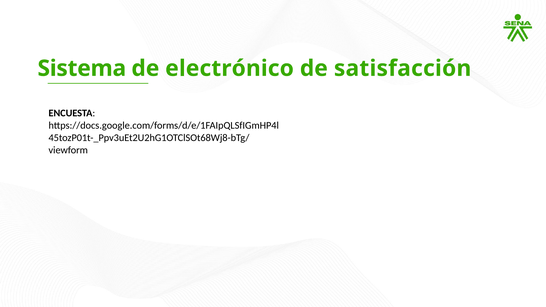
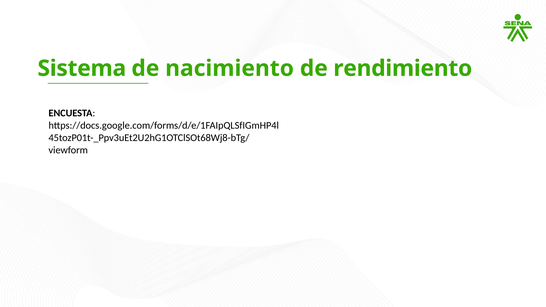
electrónico: electrónico -> nacimiento (230, 68)
satisfacción: satisfacción -> rendimiento (403, 68)
